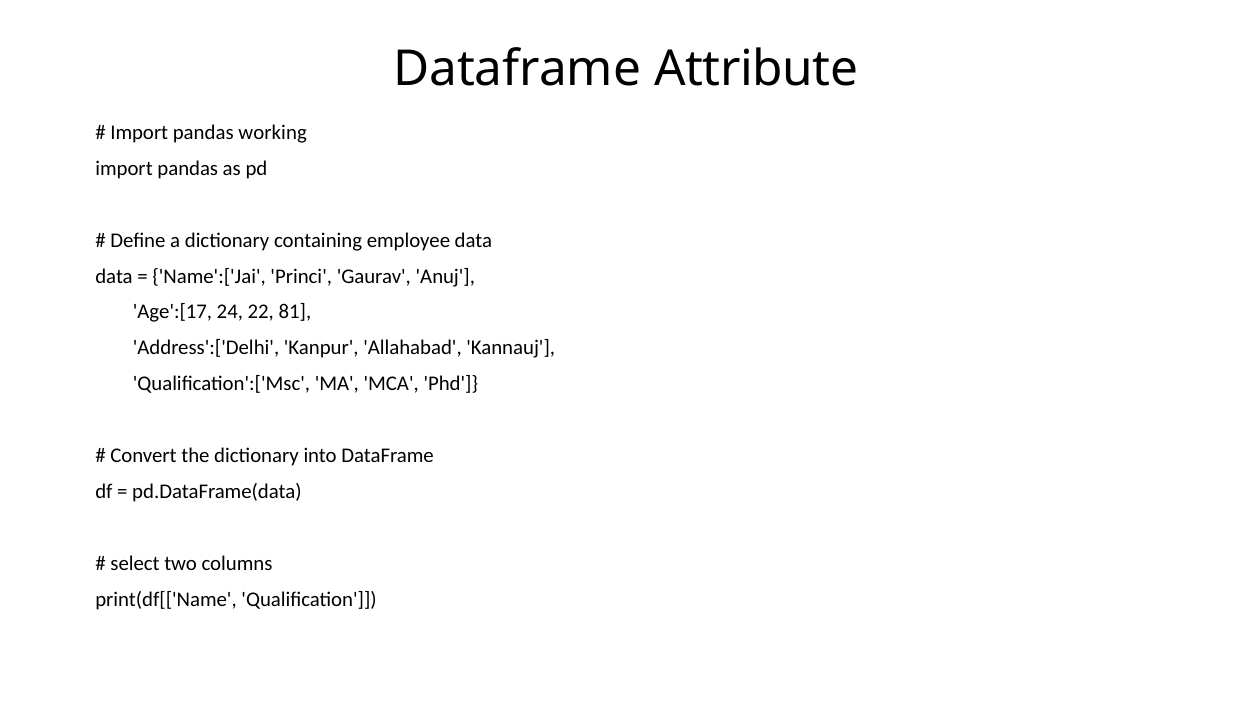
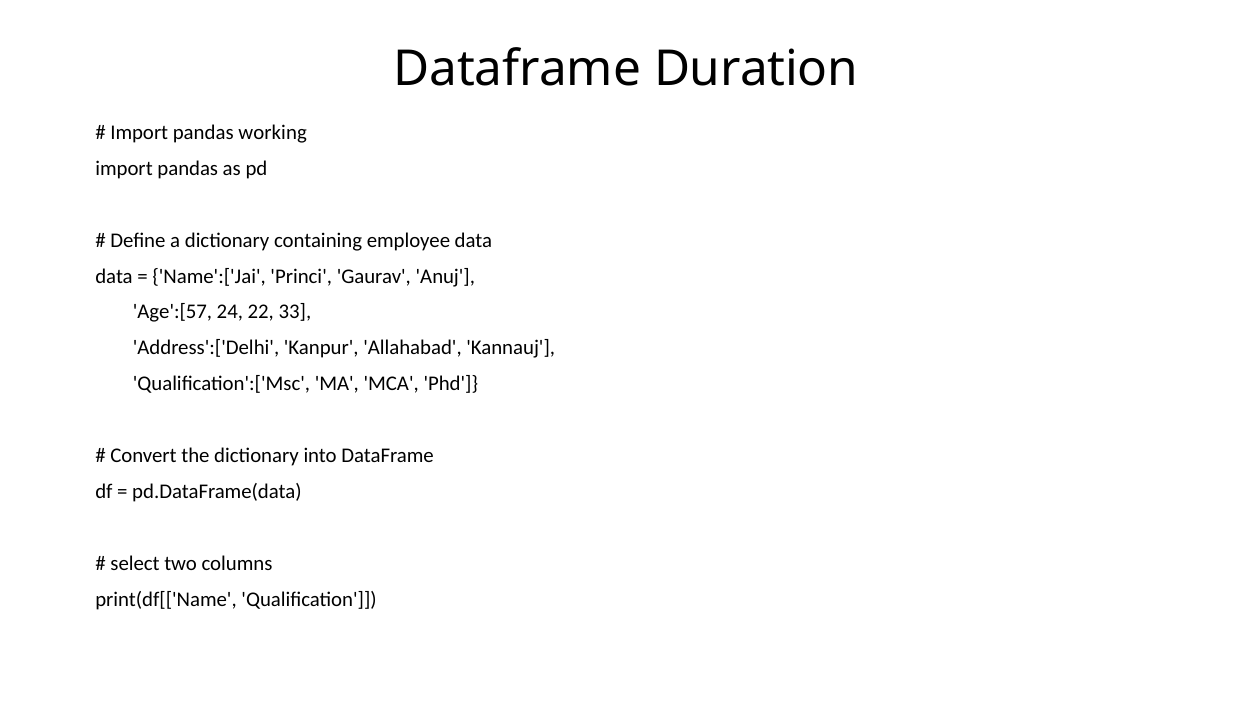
Attribute: Attribute -> Duration (756, 70)
Age':[17: Age':[17 -> Age':[57 (173, 312)
81: 81 -> 33 (295, 312)
